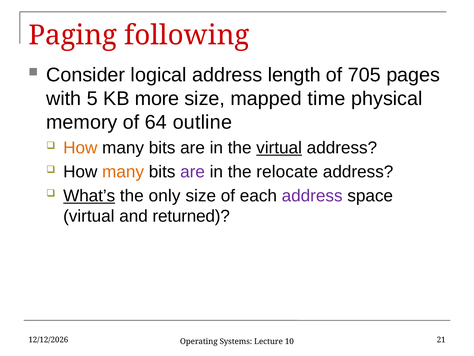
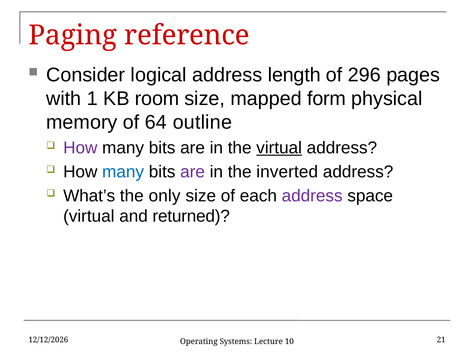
following: following -> reference (187, 35)
705: 705 -> 296 (364, 75)
5: 5 -> 1 (92, 99)
more: more -> room (157, 99)
time: time -> form (327, 99)
How colour: orange -> purple (80, 148)
many colour: orange -> blue (123, 172)
relocate: relocate -> inverted (287, 172)
What’s underline: present -> none (89, 195)
